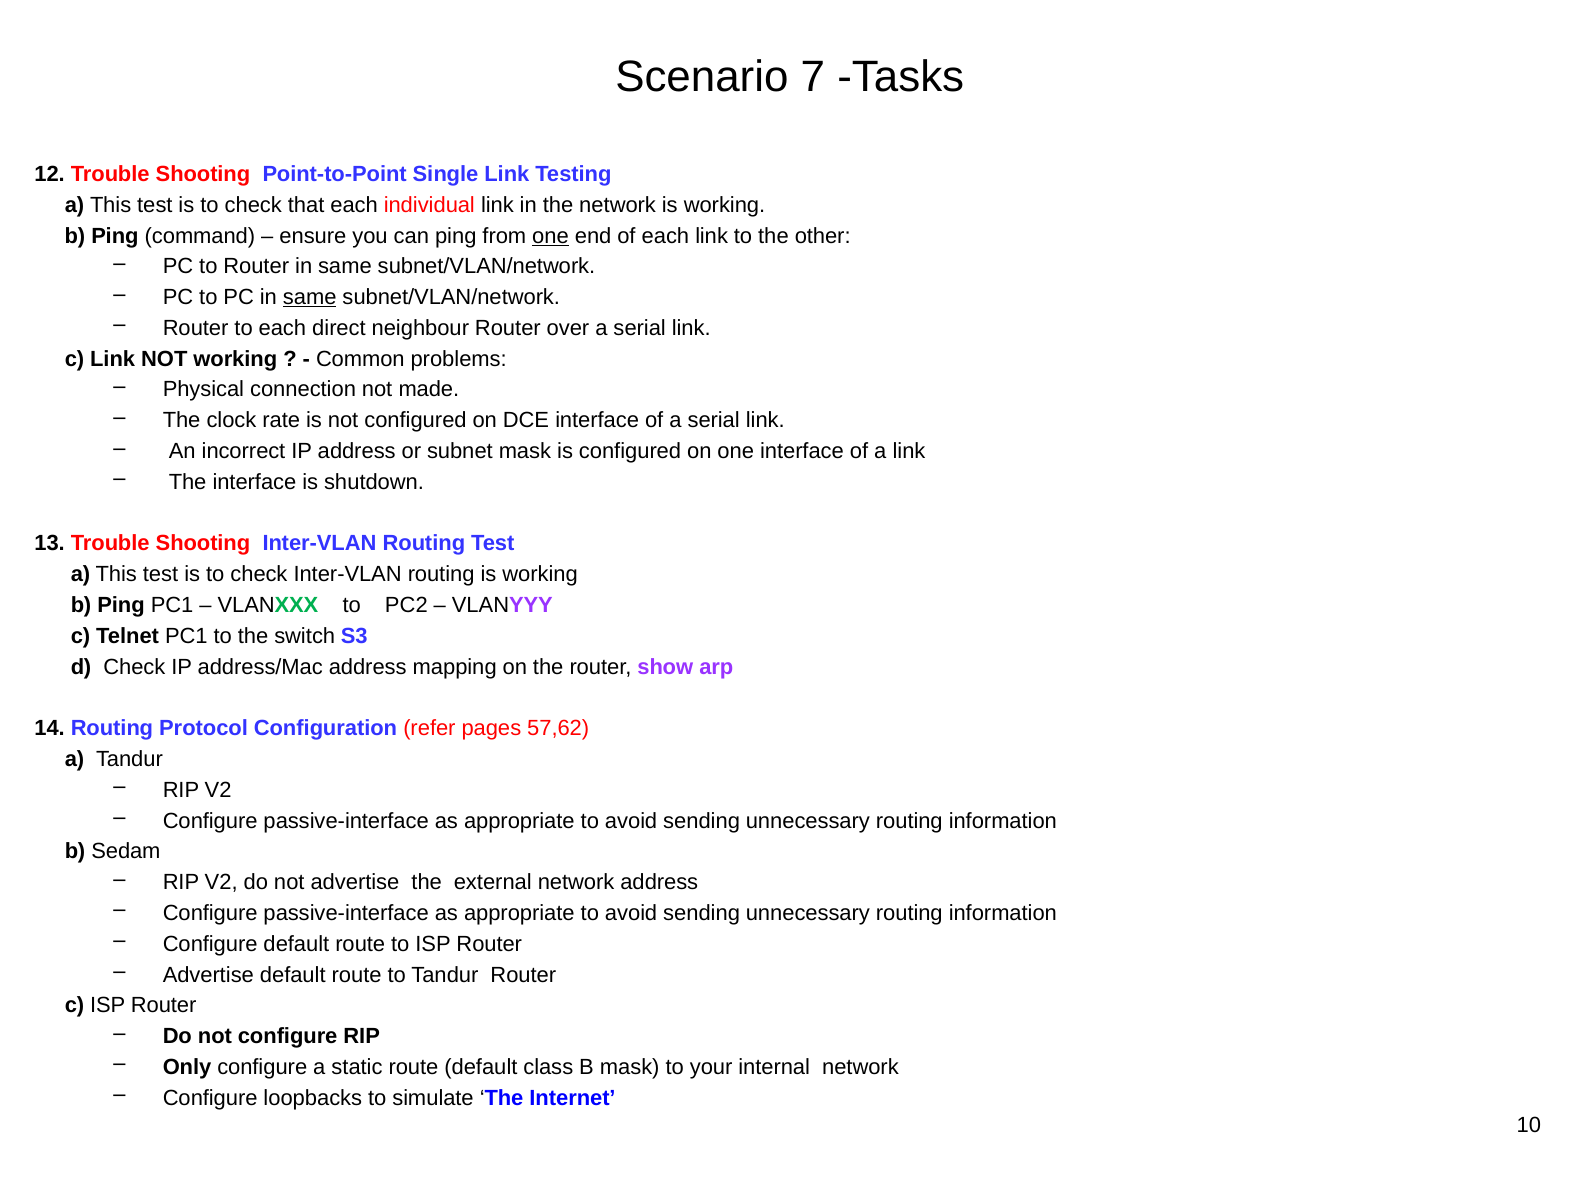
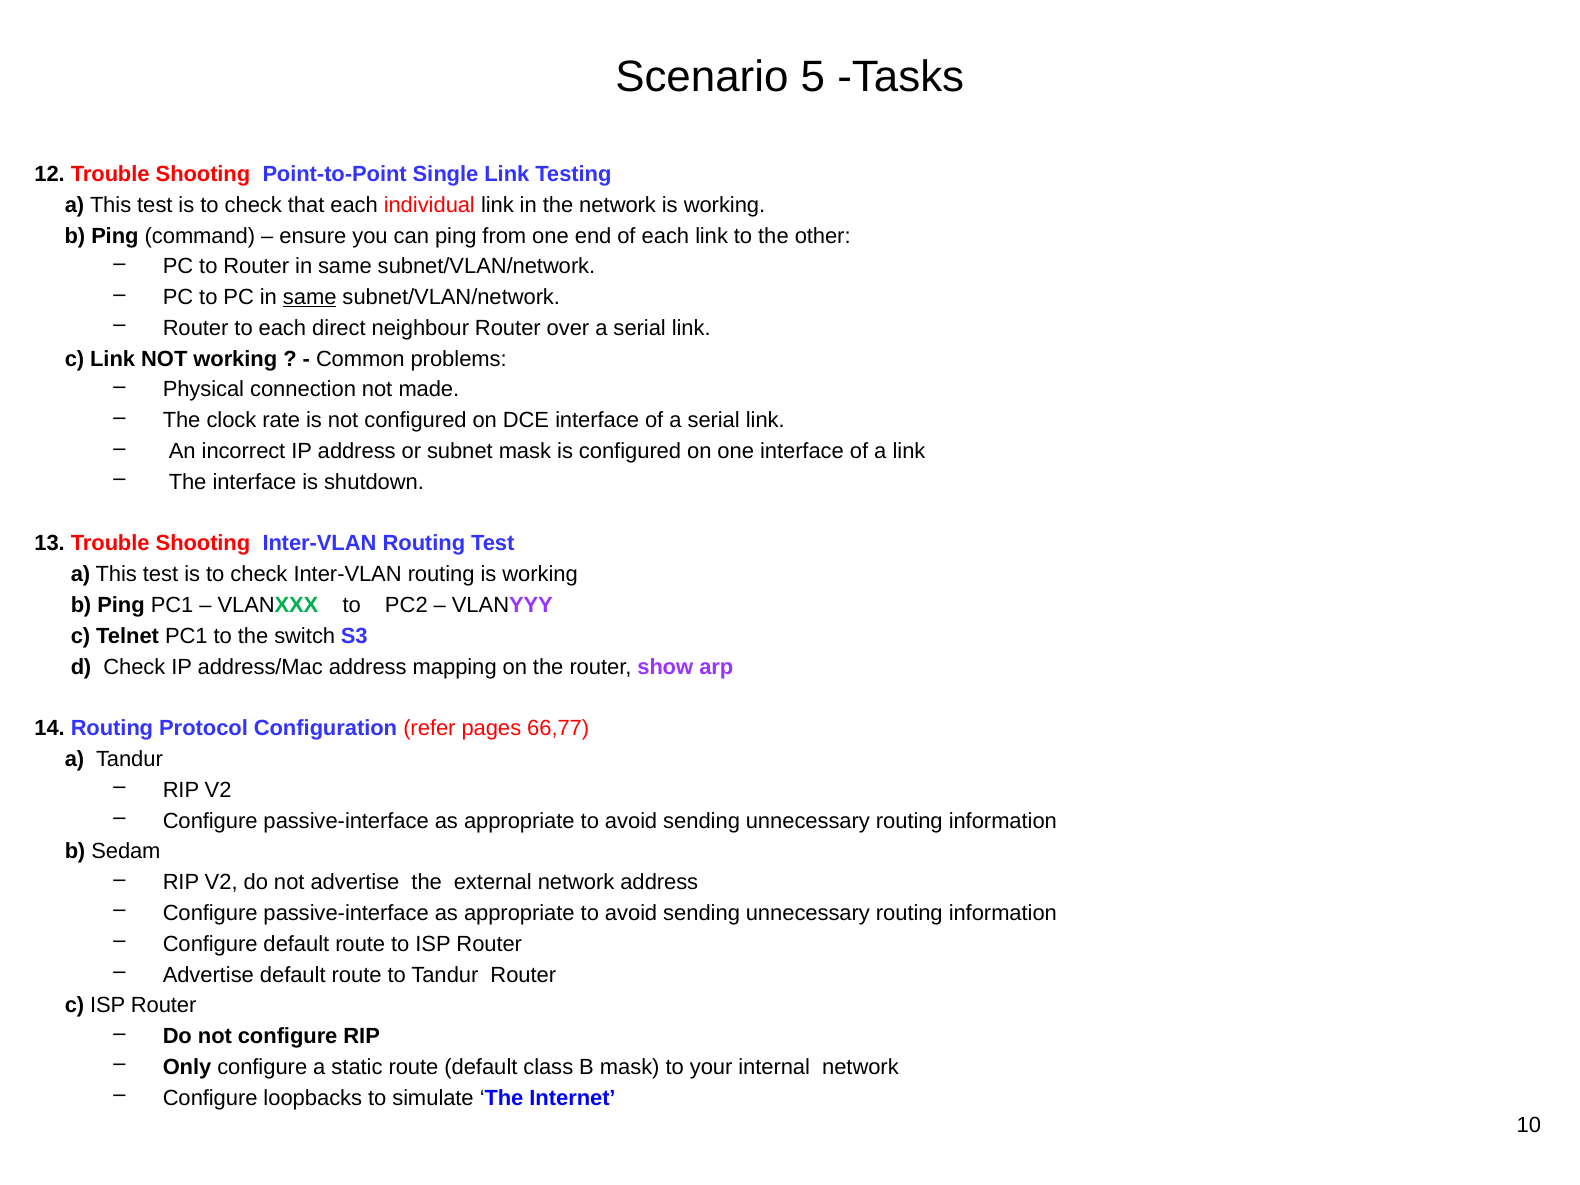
7: 7 -> 5 (813, 77)
one underline: present -> none (550, 236)
57,62: 57,62 -> 66,77 (558, 728)
